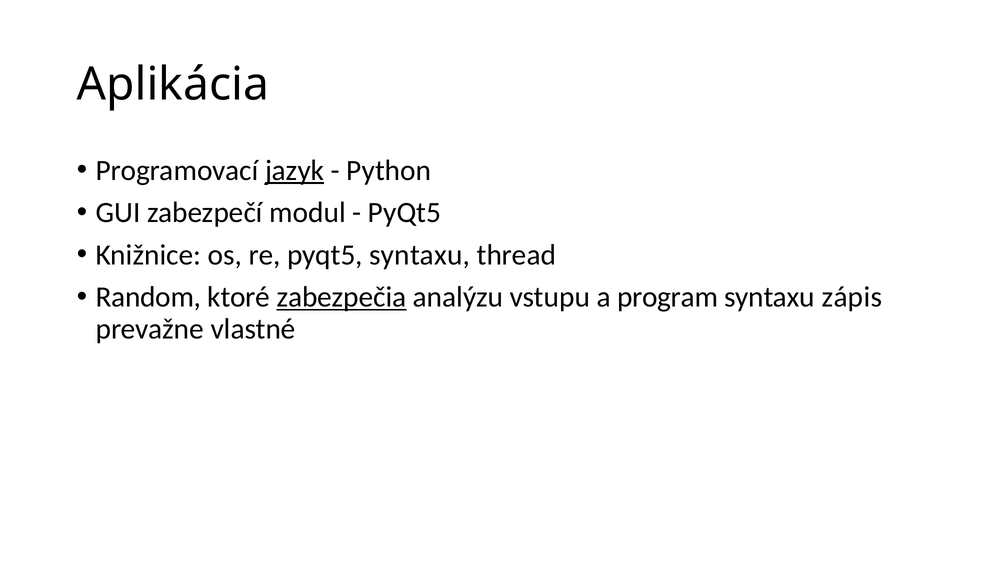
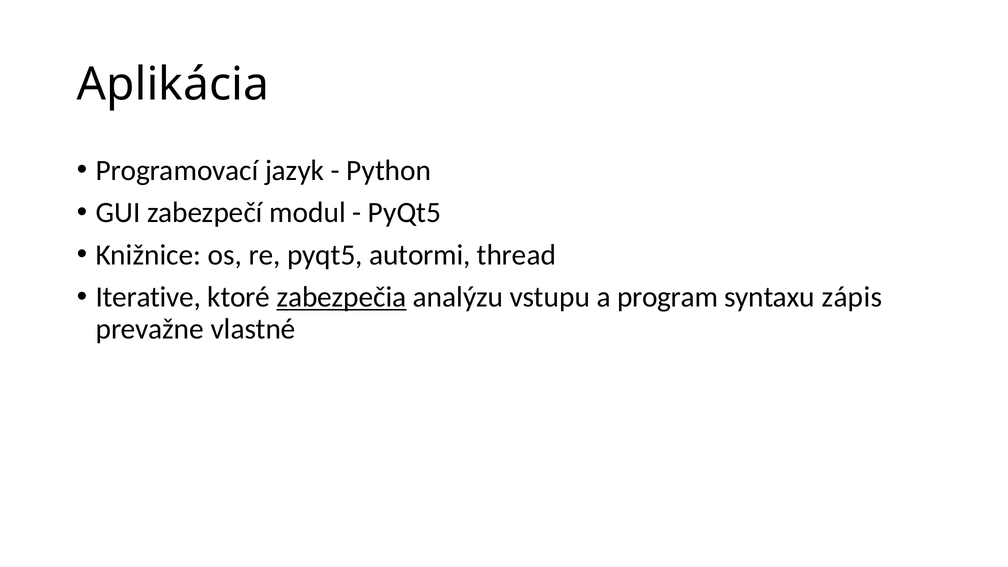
jazyk underline: present -> none (295, 170)
pyqt5 syntaxu: syntaxu -> autormi (420, 255)
Random: Random -> Iterative (148, 297)
